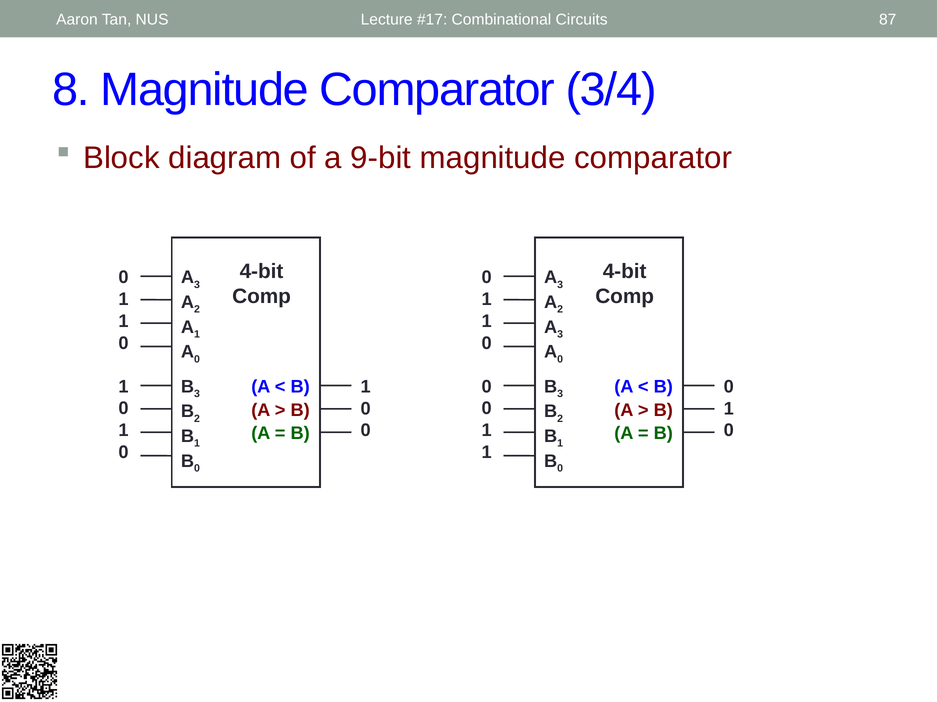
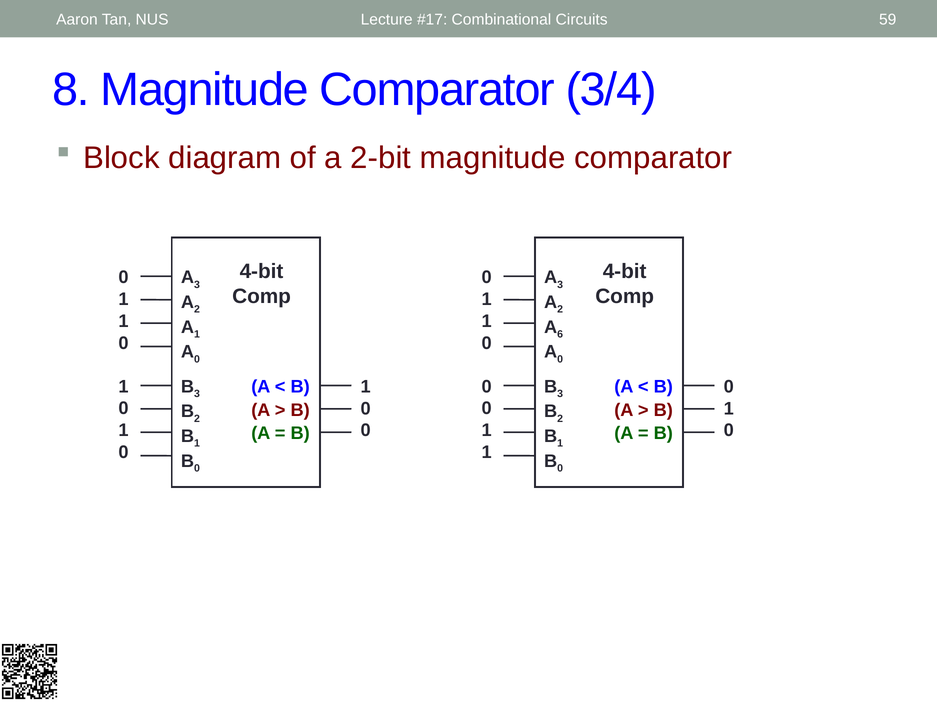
87: 87 -> 59 (888, 20)
9-bit: 9-bit -> 2-bit (381, 158)
3: 3 -> 6 (560, 335)
